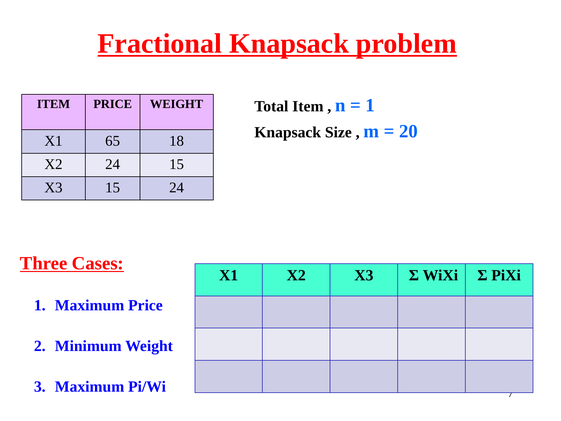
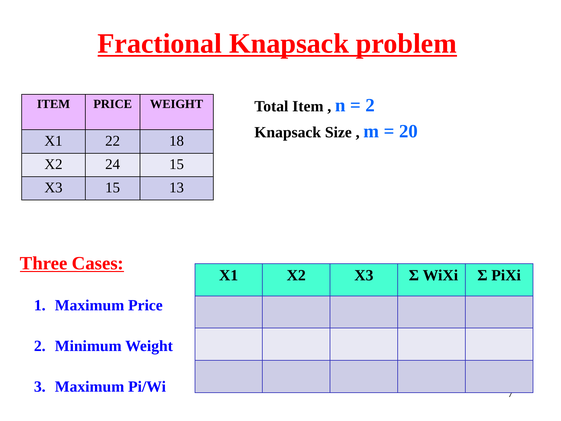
1: 1 -> 2 (370, 105)
65: 65 -> 22 (113, 141)
15 24: 24 -> 13 (177, 188)
